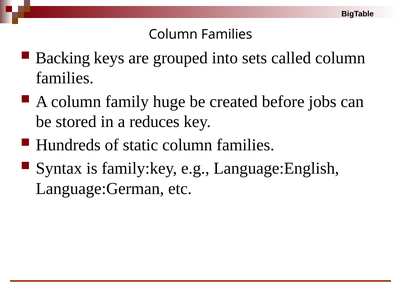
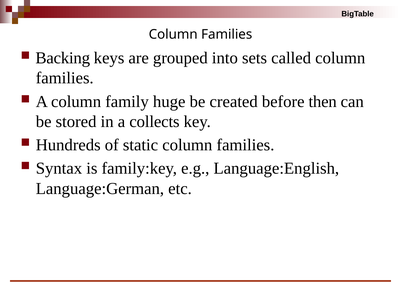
jobs: jobs -> then (323, 101)
reduces: reduces -> collects (154, 122)
